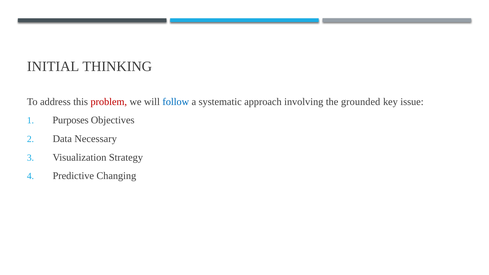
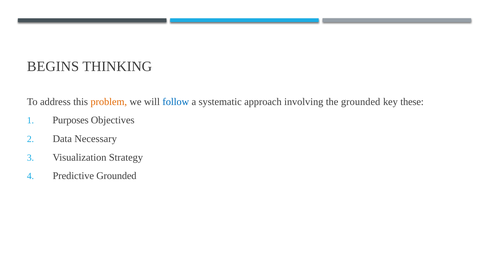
INITIAL: INITIAL -> BEGINS (53, 66)
problem colour: red -> orange (109, 102)
issue: issue -> these (412, 102)
Predictive Changing: Changing -> Grounded (116, 176)
